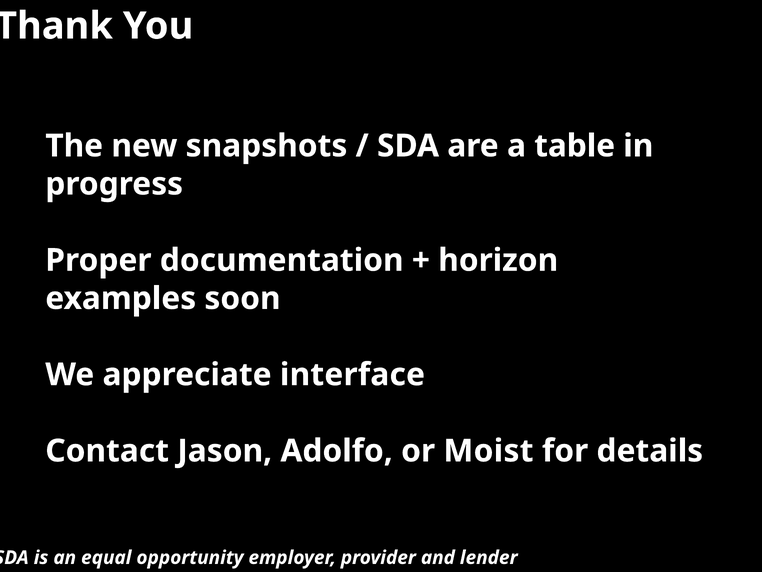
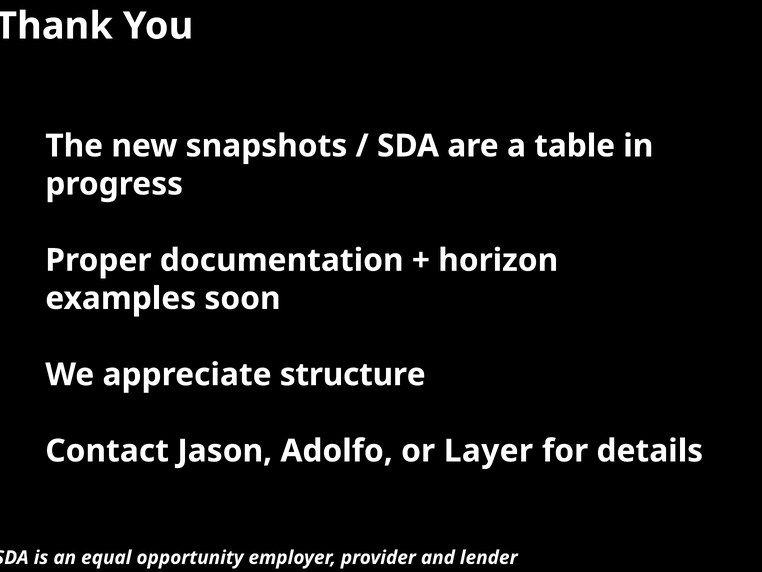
interface: interface -> structure (353, 374)
Moist: Moist -> Layer (488, 451)
